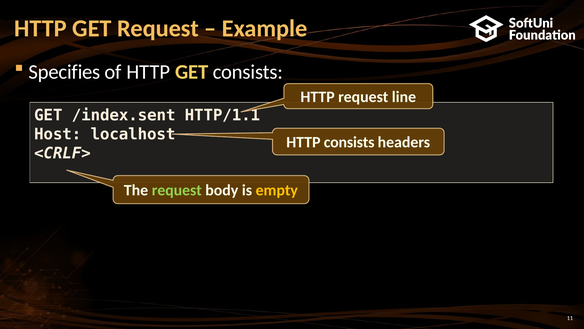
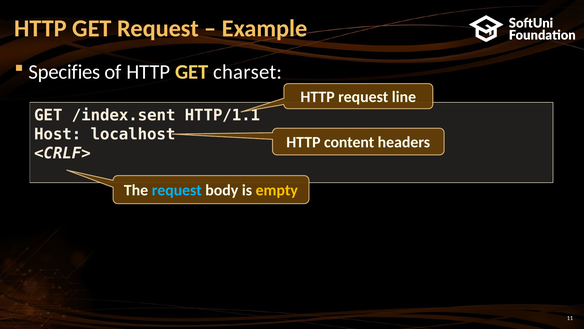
GET consists: consists -> charset (248, 72)
HTTP consists: consists -> content (349, 142)
request colour: light green -> light blue (177, 190)
